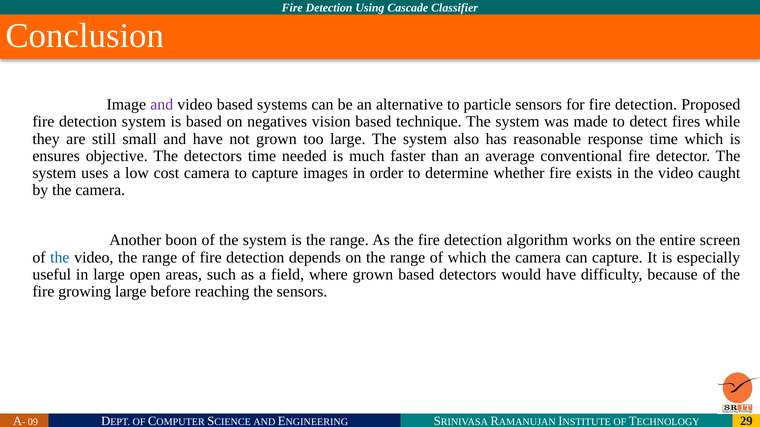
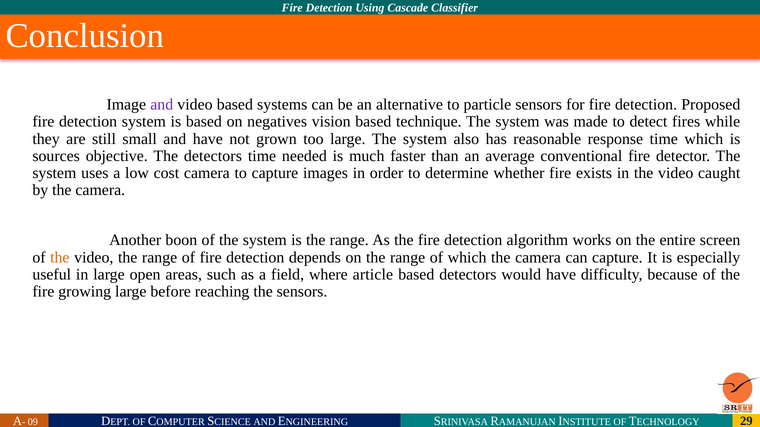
ensures: ensures -> sources (56, 156)
the colour: blue -> orange (60, 258)
where grown: grown -> article (373, 275)
